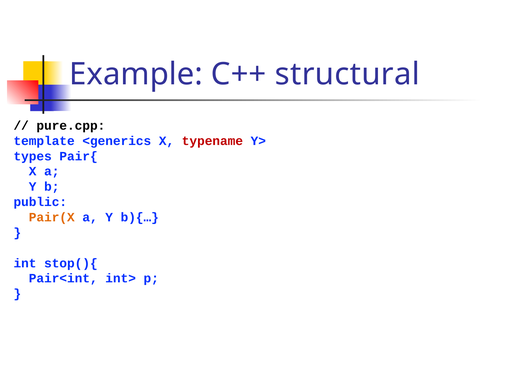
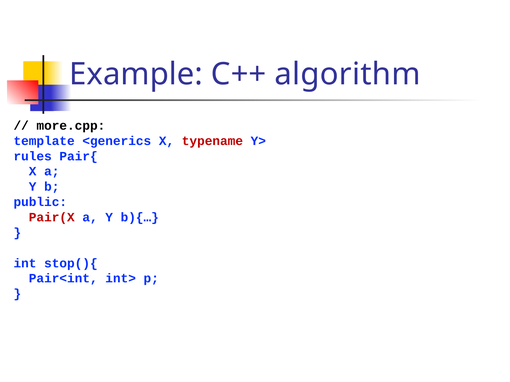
structural: structural -> algorithm (347, 74)
pure.cpp: pure.cpp -> more.cpp (71, 126)
types: types -> rules (33, 156)
Pair(X colour: orange -> red (52, 218)
